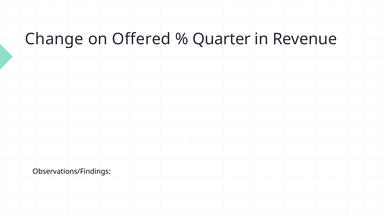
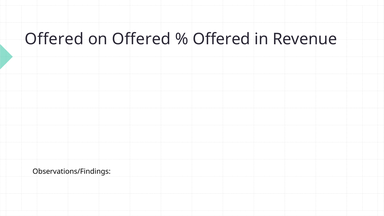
Change: Change -> Offered (54, 39)
Quarter: Quarter -> Offered (221, 39)
